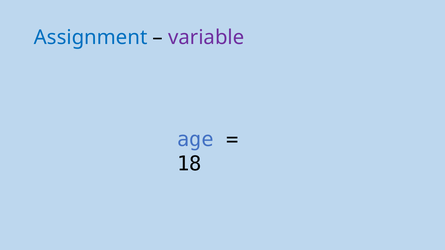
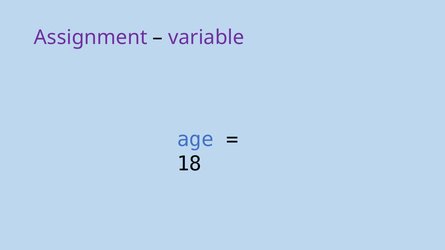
Assignment colour: blue -> purple (91, 37)
